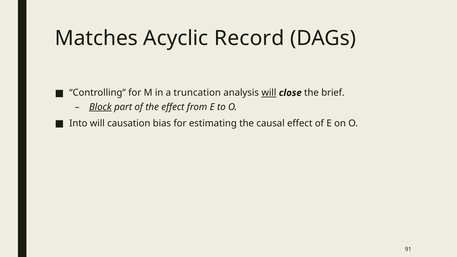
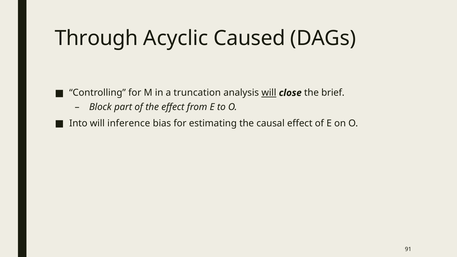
Matches: Matches -> Through (96, 38)
Record: Record -> Caused (249, 38)
Block underline: present -> none (100, 107)
causation: causation -> inference (129, 123)
